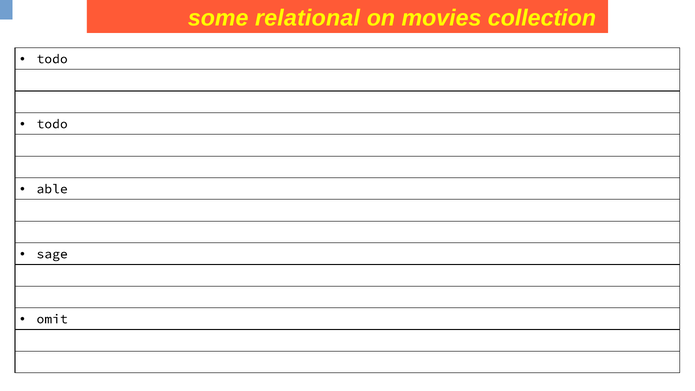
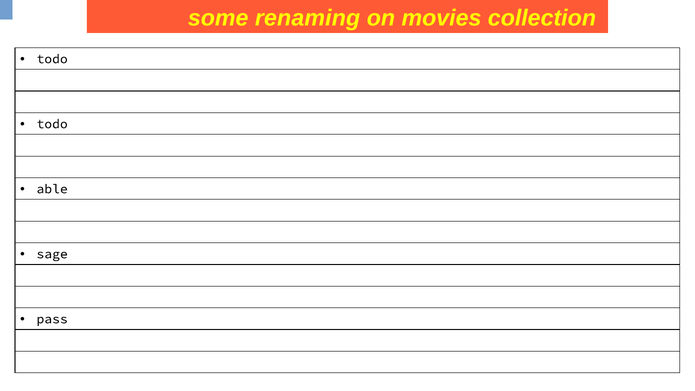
relational: relational -> renaming (308, 18)
omit: omit -> pass (52, 319)
